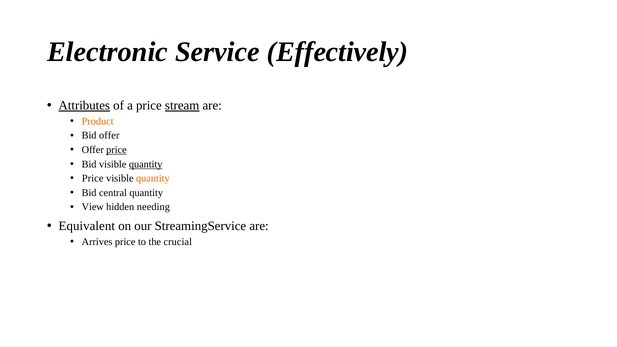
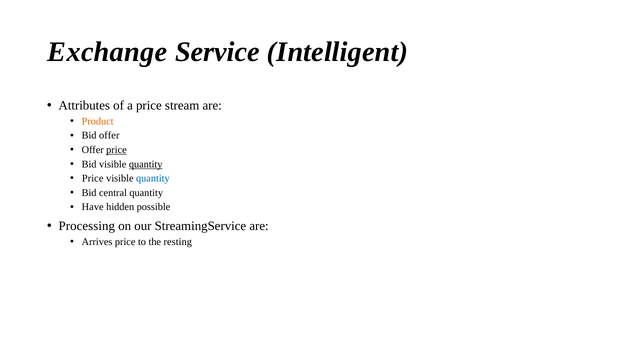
Electronic: Electronic -> Exchange (107, 52)
Effectively: Effectively -> Intelligent (337, 52)
Attributes underline: present -> none (84, 106)
stream underline: present -> none (182, 106)
quantity colour: orange -> blue (153, 179)
View: View -> Have (93, 207)
needing: needing -> possible (153, 207)
Equivalent: Equivalent -> Processing (87, 226)
crucial: crucial -> resting (178, 242)
